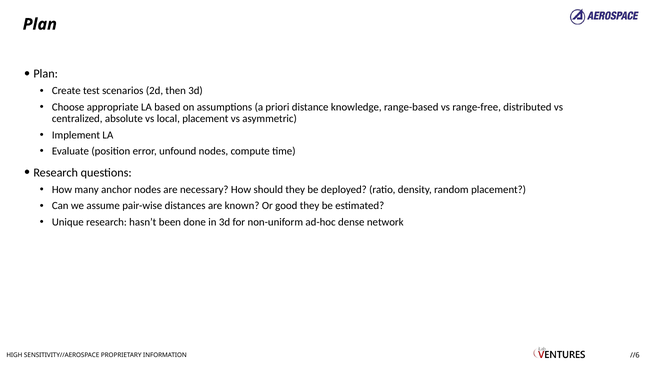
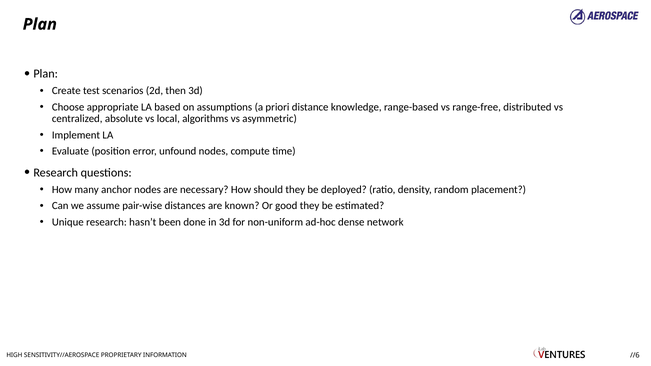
local placement: placement -> algorithms (205, 119)
